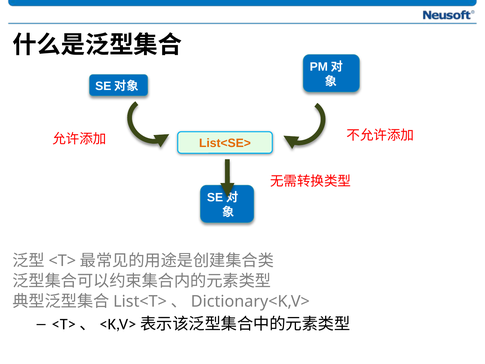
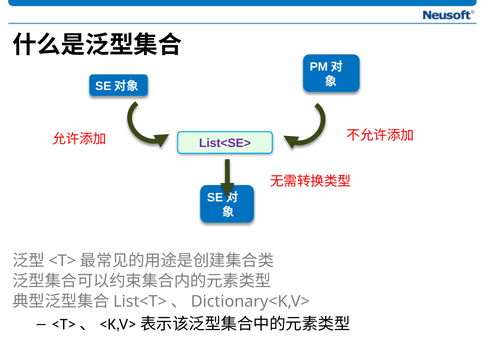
List<SE> colour: orange -> purple (225, 143)
